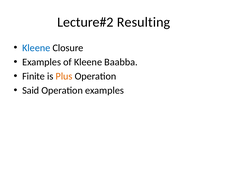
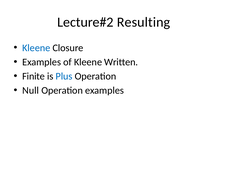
Baabba: Baabba -> Written (121, 62)
Plus colour: orange -> blue (64, 76)
Said: Said -> Null (31, 90)
